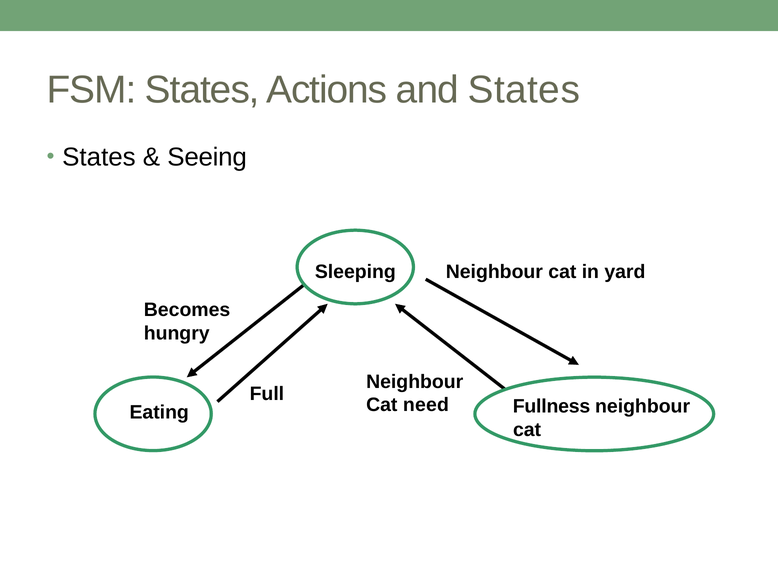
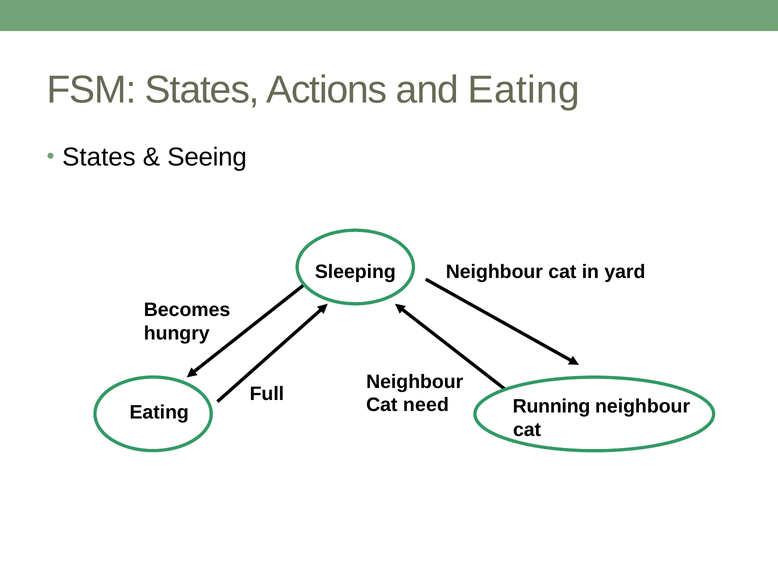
and States: States -> Eating (524, 90)
Fullness: Fullness -> Running (552, 407)
